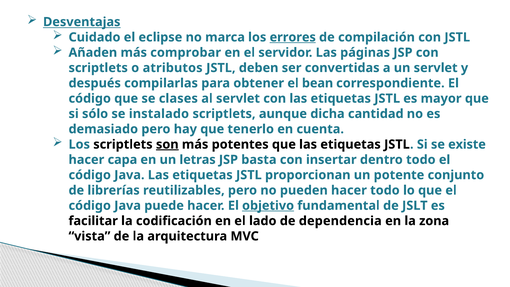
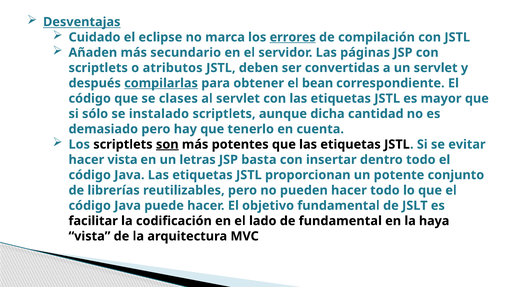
comprobar: comprobar -> secundario (186, 53)
compilarlas underline: none -> present (161, 83)
existe: existe -> evitar (467, 144)
hacer capa: capa -> vista (122, 160)
objetivo underline: present -> none (268, 206)
de dependencia: dependencia -> fundamental (340, 221)
zona: zona -> haya (434, 221)
